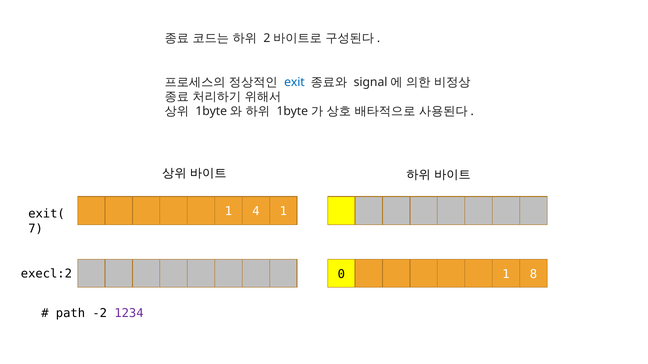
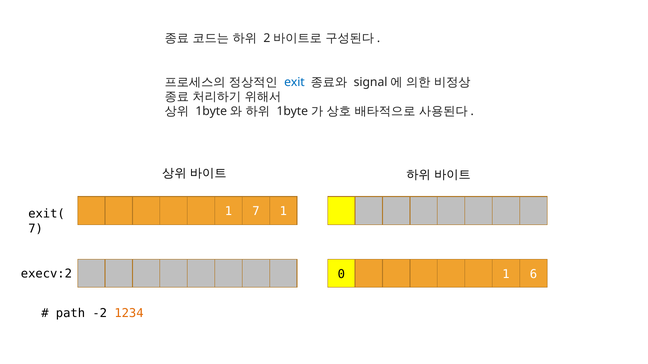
1 4: 4 -> 7 (256, 212)
execl:2: execl:2 -> execv:2 (46, 274)
8: 8 -> 6 (533, 274)
1234 colour: purple -> orange (129, 314)
